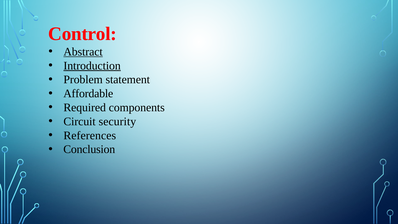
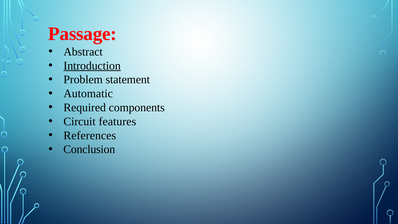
Control: Control -> Passage (82, 34)
Abstract underline: present -> none (83, 52)
Affordable: Affordable -> Automatic (88, 94)
security: security -> features (117, 121)
